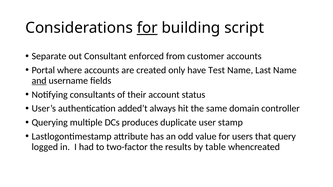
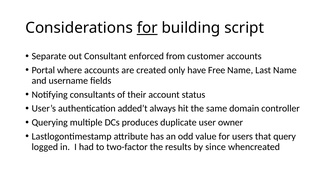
Test: Test -> Free (217, 70)
and underline: present -> none (39, 81)
stamp: stamp -> owner (230, 123)
table: table -> since (216, 147)
